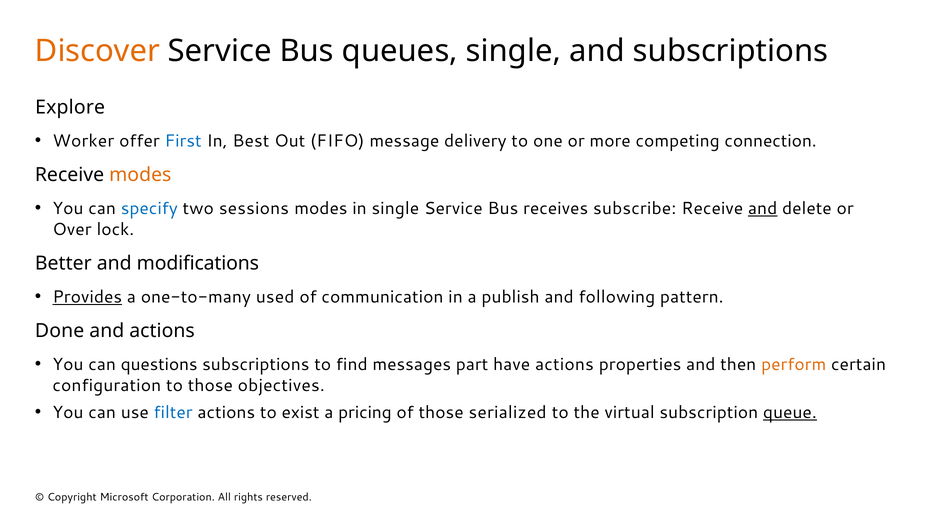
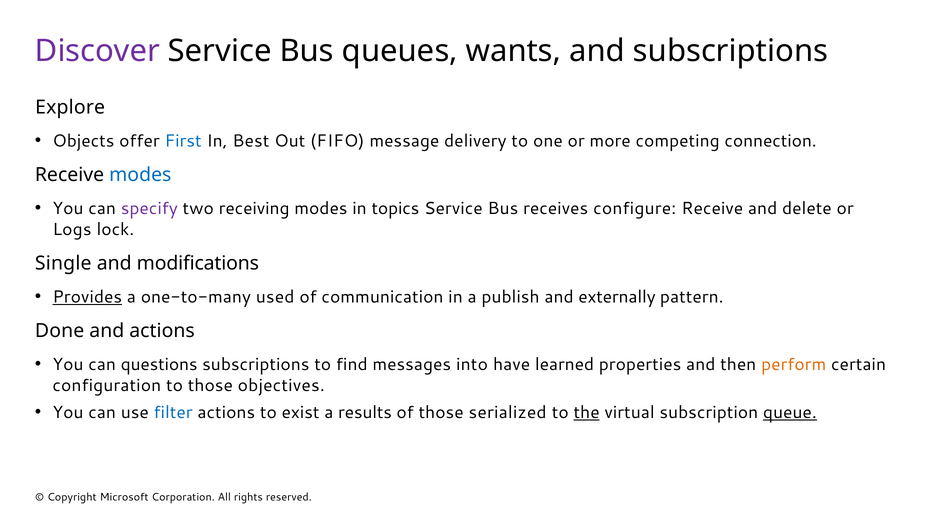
Discover colour: orange -> purple (97, 51)
queues single: single -> wants (513, 51)
Worker: Worker -> Objects (83, 141)
modes colour: orange -> blue (140, 175)
specify colour: blue -> purple (149, 209)
sessions: sessions -> receiving (254, 209)
in single: single -> topics (395, 209)
subscribe: subscribe -> configure (635, 209)
and underline: present -> none (763, 209)
Over: Over -> Logs (72, 230)
Better: Better -> Single (63, 264)
following: following -> externally (617, 297)
part: part -> into (472, 365)
have actions: actions -> learned (565, 365)
pricing: pricing -> results (365, 413)
the underline: none -> present (587, 413)
